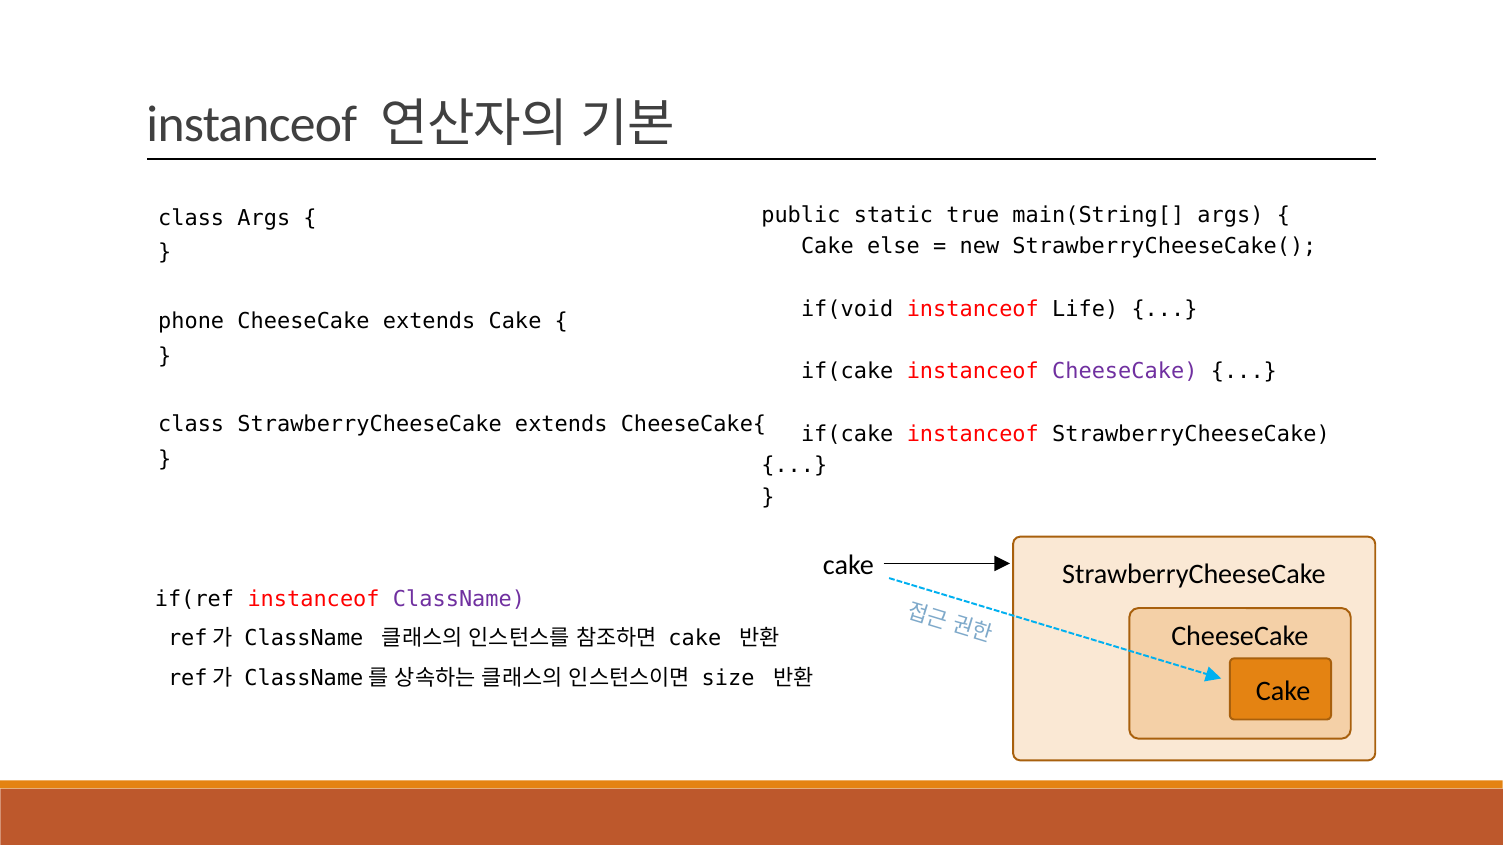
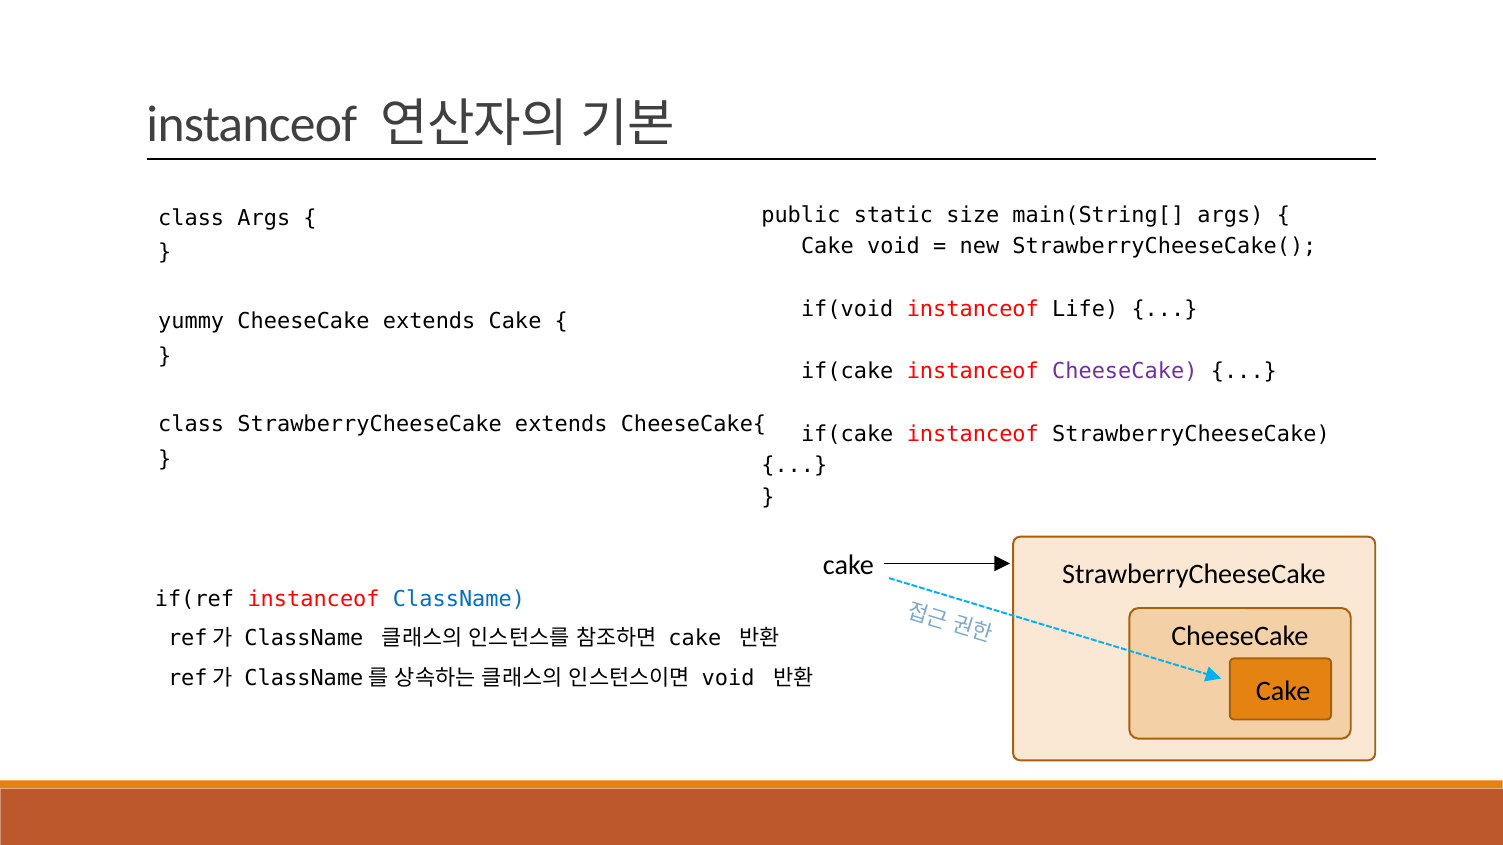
true: true -> size (973, 215)
Cake else: else -> void (893, 247)
phone: phone -> yummy (191, 322)
ClassName colour: purple -> blue (459, 600)
size: size -> void (728, 678)
